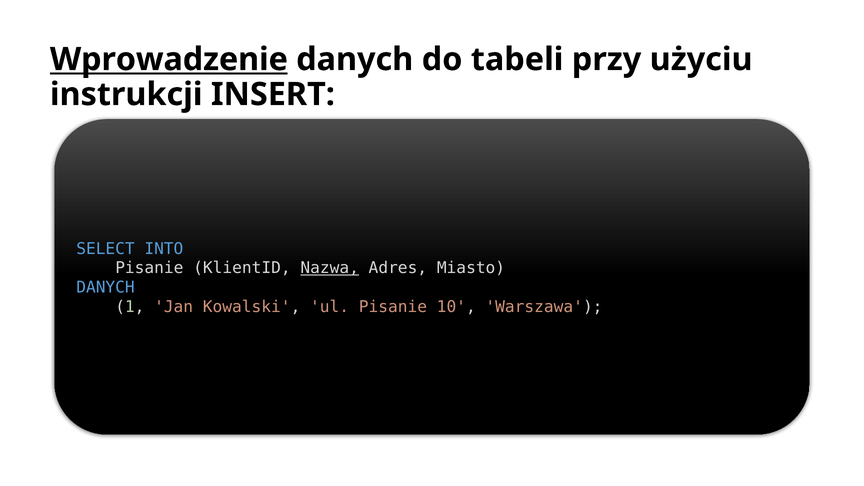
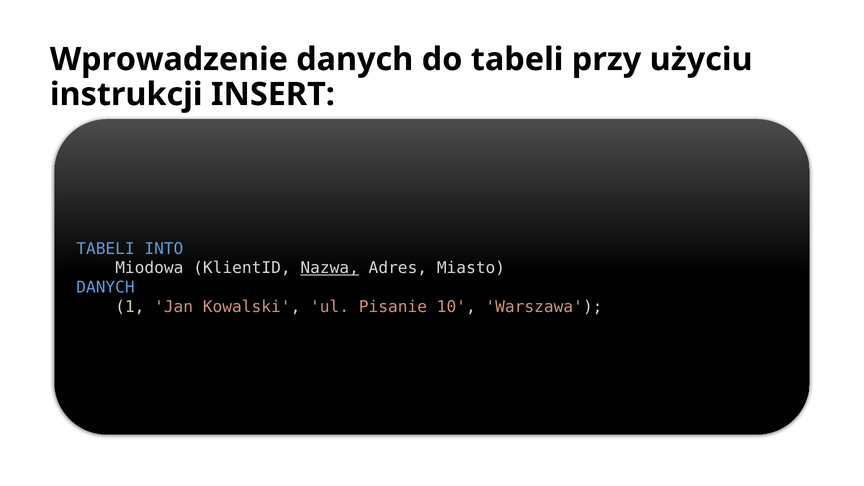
Wprowadzenie underline: present -> none (169, 59)
SELECT: SELECT -> TABELI (106, 249)
Pisanie: Pisanie -> Miodowa (149, 268)
